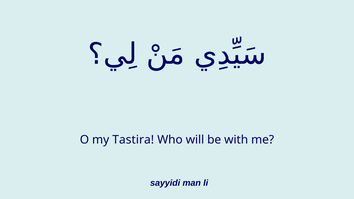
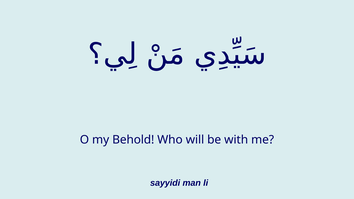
Tastira: Tastira -> Behold (133, 140)
